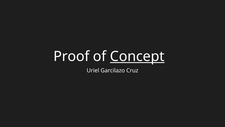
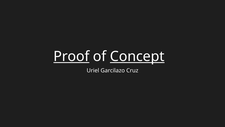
Proof underline: none -> present (71, 56)
